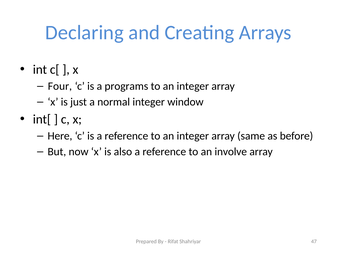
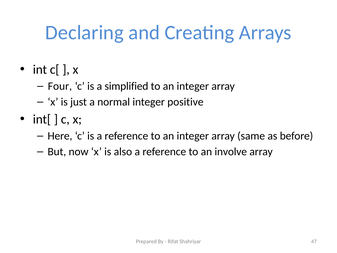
programs: programs -> simplified (126, 86)
window: window -> positive (185, 102)
